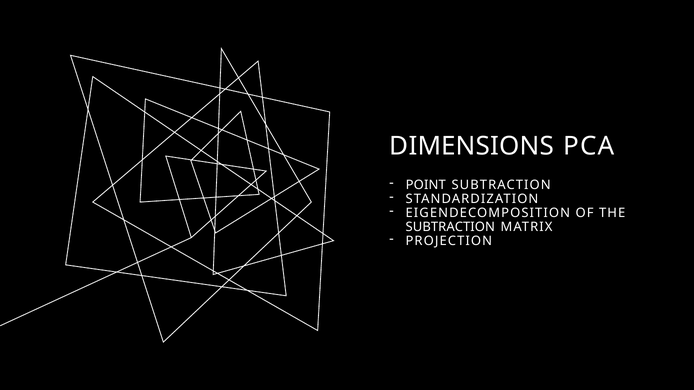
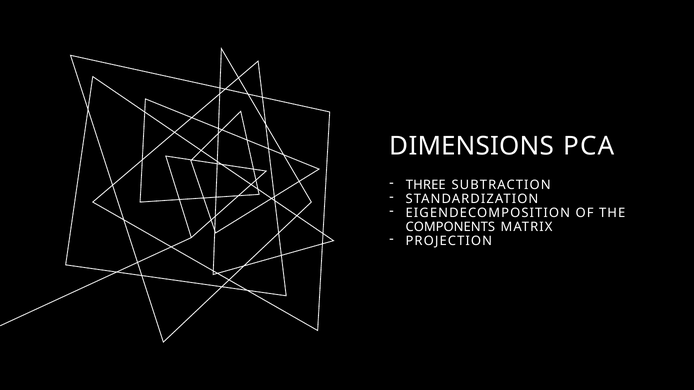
POINT: POINT -> THREE (426, 185)
SUBTRACTION: SUBTRACTION -> COMPONENTS (450, 227)
